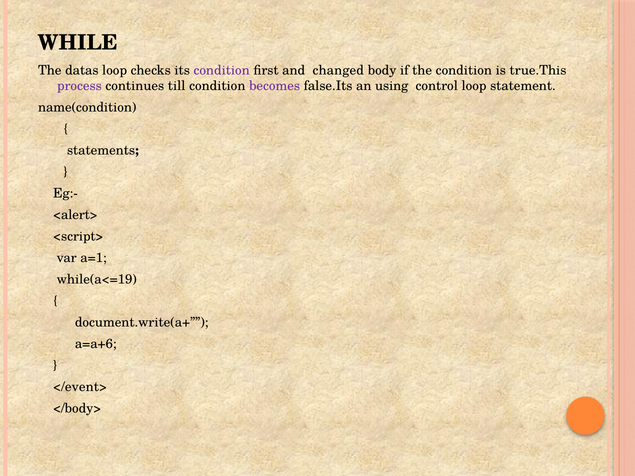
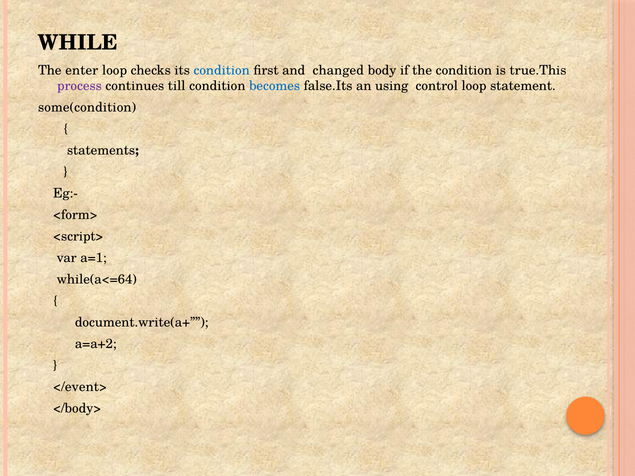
datas: datas -> enter (82, 70)
condition colour: purple -> blue (222, 70)
becomes colour: purple -> blue (275, 86)
name(condition: name(condition -> some(condition (87, 107)
<alert>: <alert> -> <form> (75, 215)
while(a<=19: while(a<=19 -> while(a<=64 (97, 279)
a=a+6: a=a+6 -> a=a+2 (96, 344)
